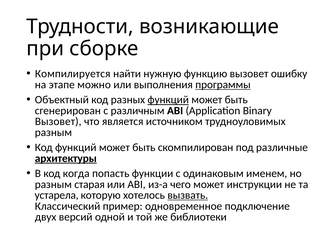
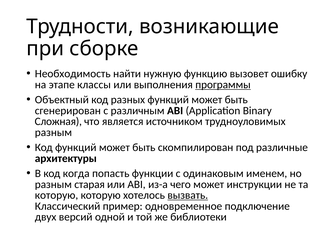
Компилируется: Компилируется -> Необходимость (73, 74)
можно: можно -> классы (94, 85)
функций underline: present -> none (168, 100)
Вызовет: Вызовет -> Сложная (58, 122)
архитектуры underline: present -> none (66, 158)
устарела: устарела -> которую (57, 195)
